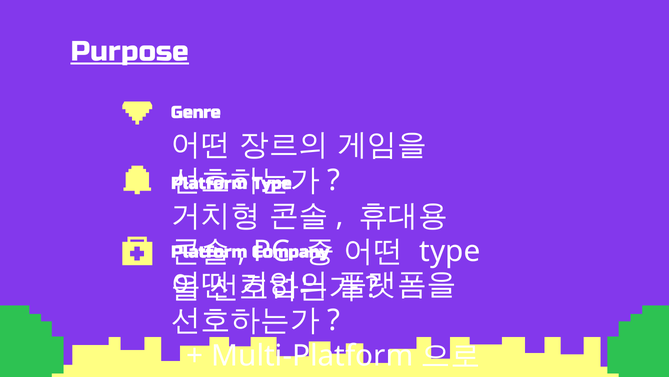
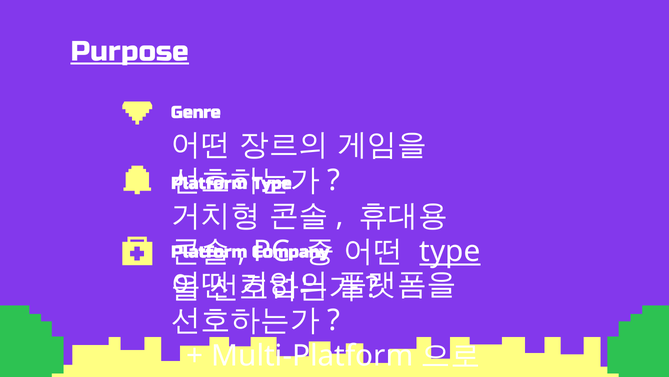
type underline: none -> present (450, 251)
